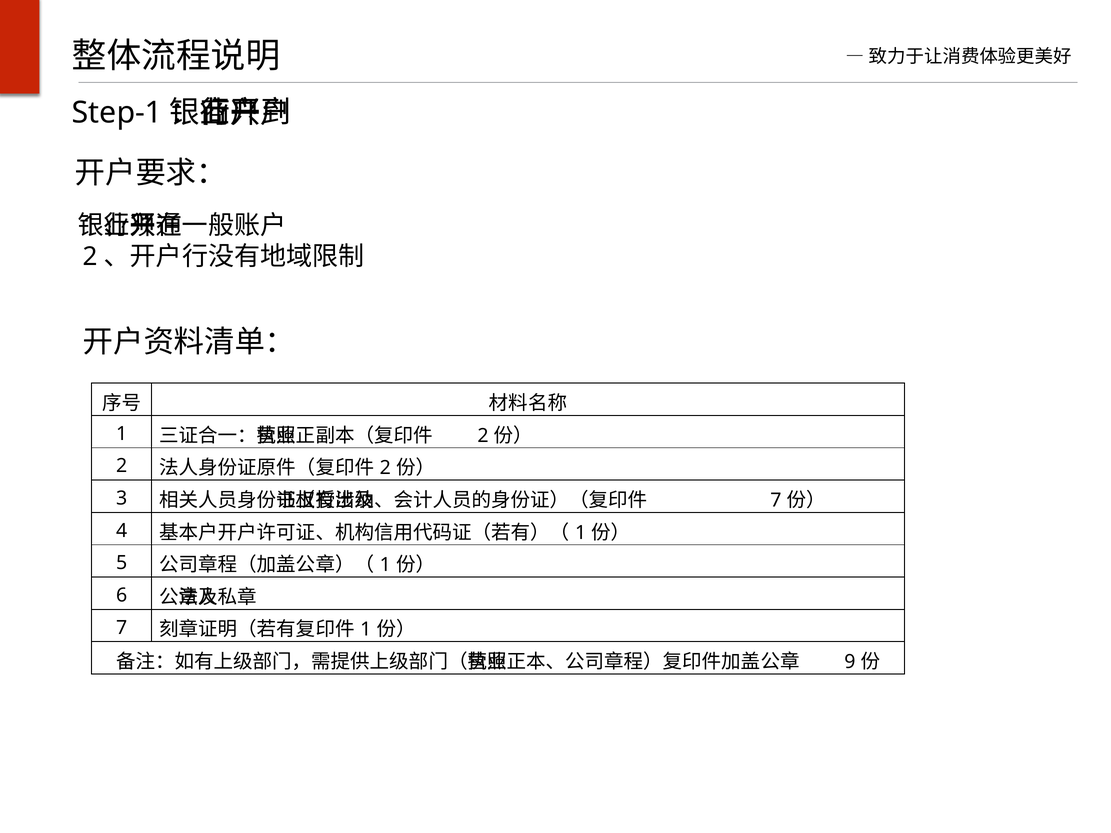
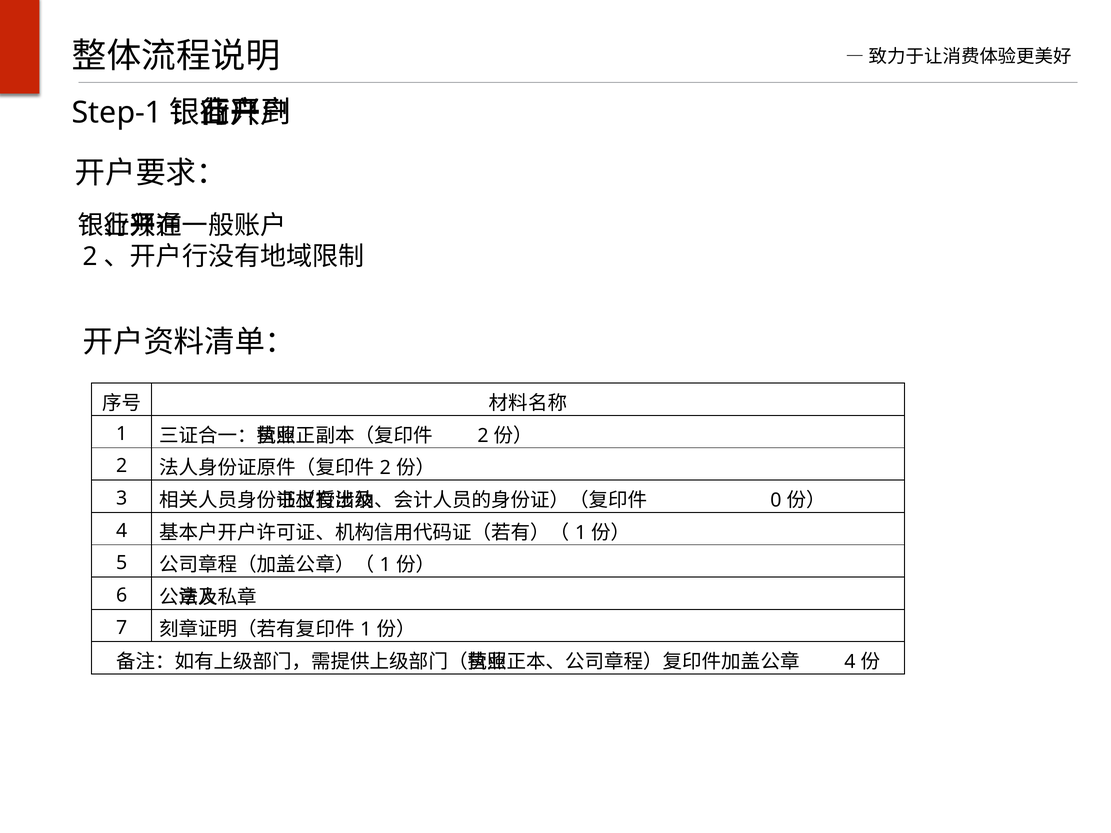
7: 7 -> 0 (776, 500)
9: 9 -> 4 (850, 662)
